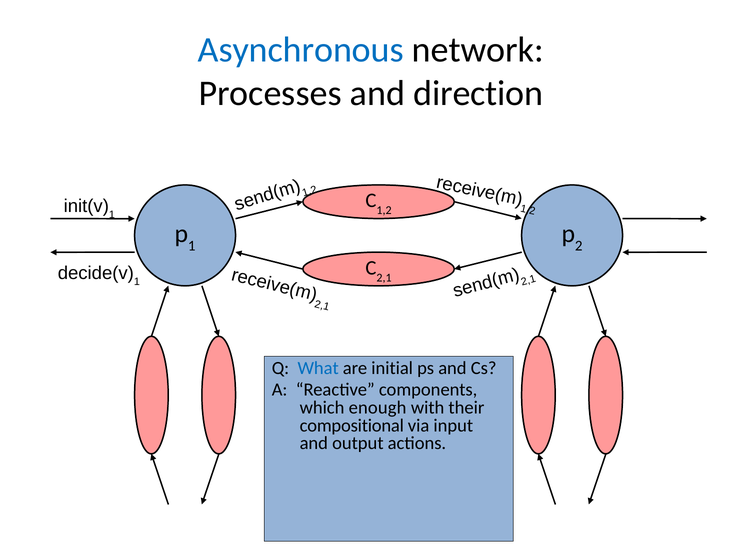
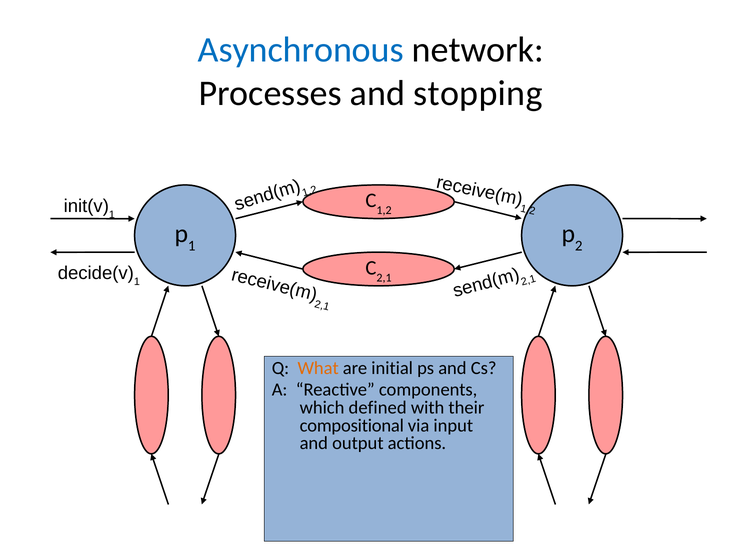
direction: direction -> stopping (478, 93)
What colour: blue -> orange (318, 369)
enough: enough -> defined (378, 408)
